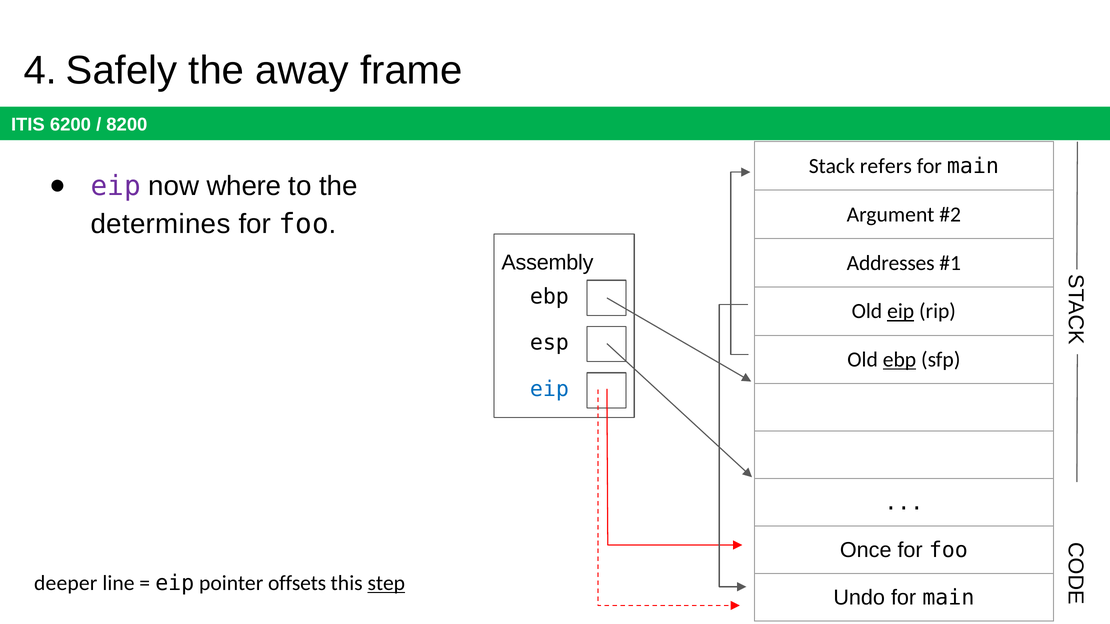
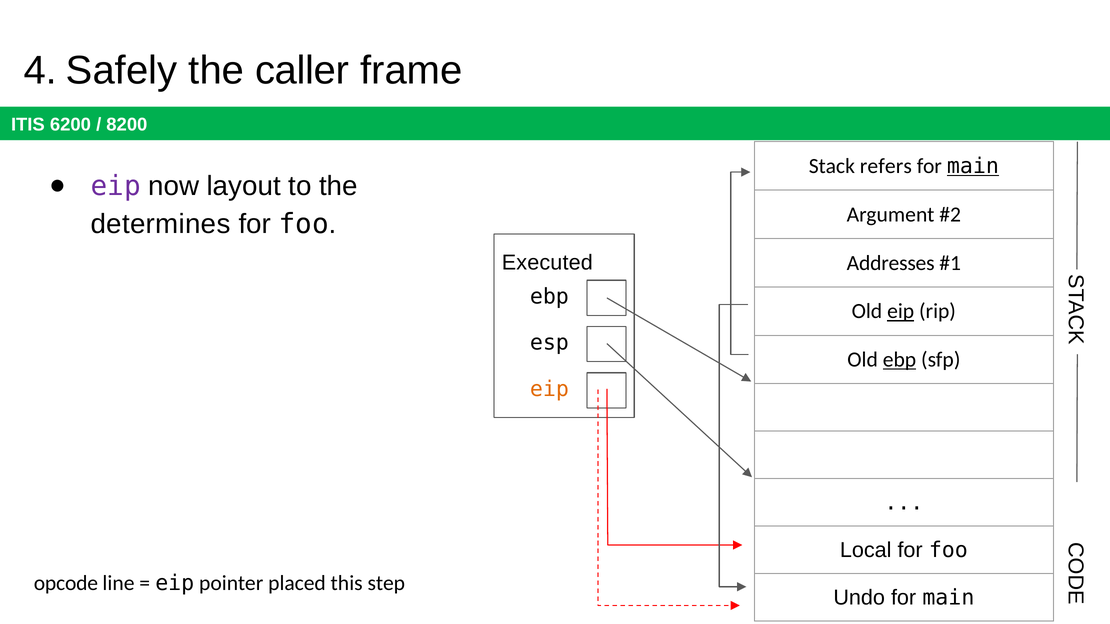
away: away -> caller (302, 71)
main underline: none -> present (973, 166)
where: where -> layout (244, 186)
Assembly: Assembly -> Executed (547, 263)
eip colour: blue -> orange (549, 389)
Once: Once -> Local (866, 550)
deeper: deeper -> opcode (66, 584)
offsets: offsets -> placed (297, 584)
step underline: present -> none (386, 584)
